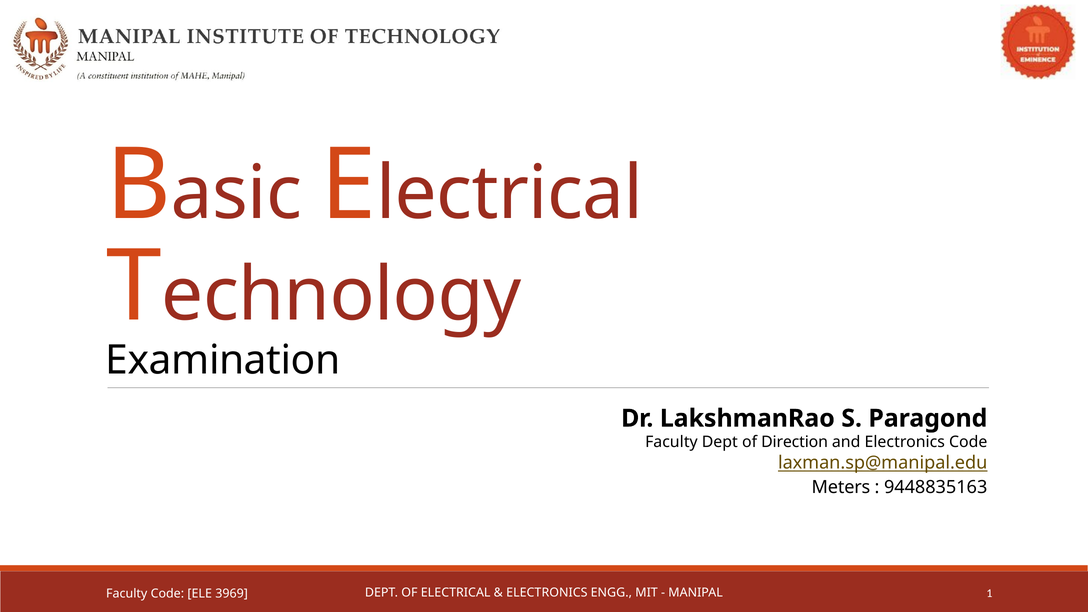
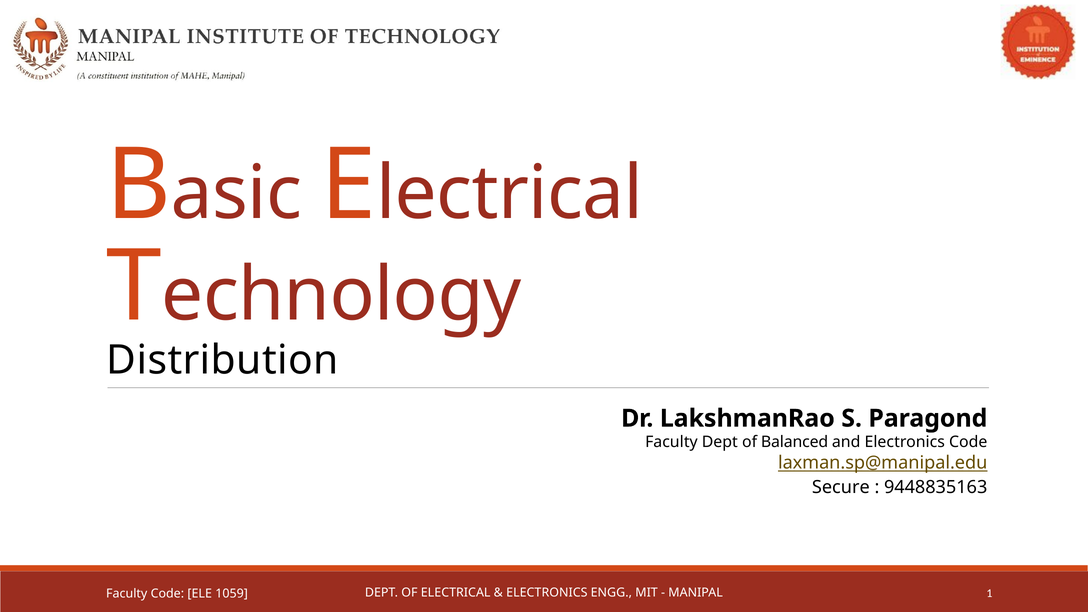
Examination: Examination -> Distribution (222, 360)
Direction: Direction -> Balanced (795, 442)
Meters: Meters -> Secure (841, 487)
3969: 3969 -> 1059 (232, 594)
